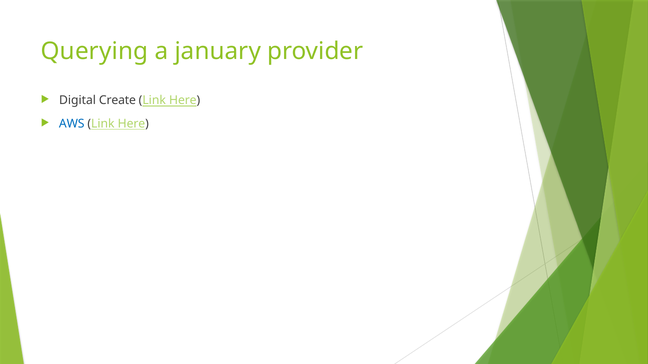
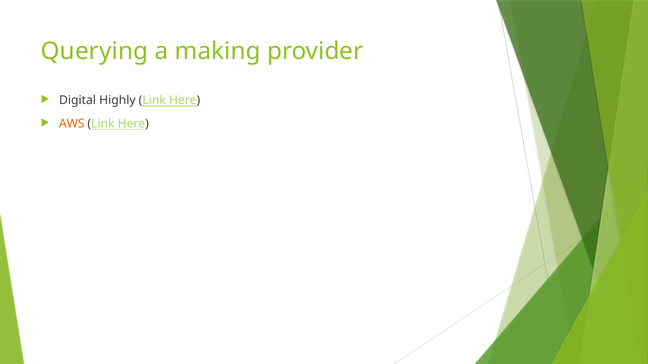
january: january -> making (218, 51)
Create: Create -> Highly (117, 101)
AWS colour: blue -> orange (72, 124)
